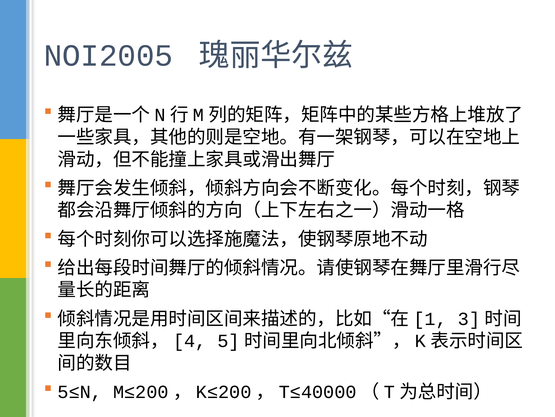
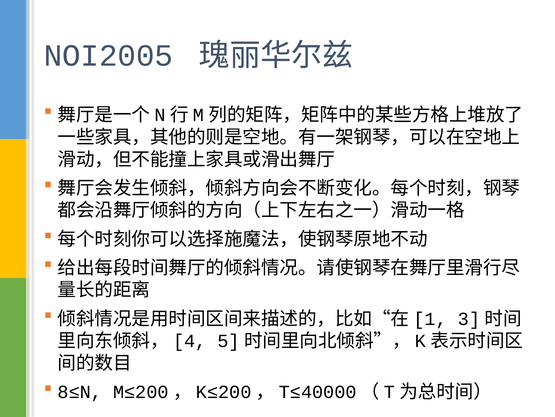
5≤N: 5≤N -> 8≤N (80, 391)
